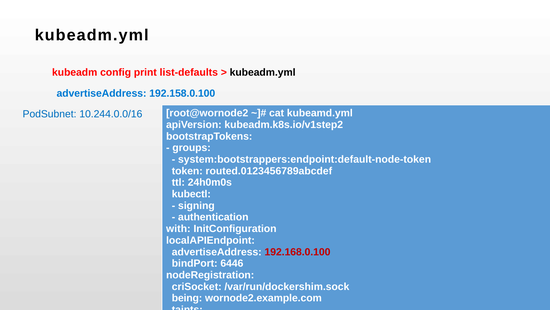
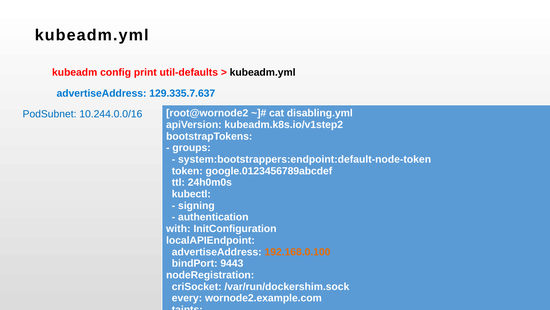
list-defaults: list-defaults -> util-defaults (189, 72)
192.158.0.100: 192.158.0.100 -> 129.335.7.637 (182, 93)
kubeamd.yml: kubeamd.yml -> disabling.yml (320, 113)
routed.0123456789abcdef: routed.0123456789abcdef -> google.0123456789abcdef (269, 171)
192.168.0.100 colour: red -> orange (297, 251)
6446: 6446 -> 9443 (232, 263)
being: being -> every (187, 298)
